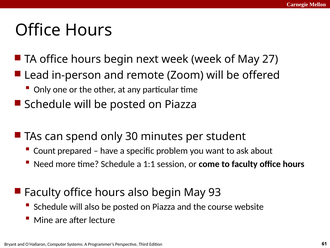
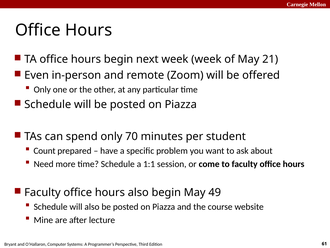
27: 27 -> 21 (270, 59)
Lead: Lead -> Even (37, 75)
30: 30 -> 70 (132, 136)
93: 93 -> 49 (215, 192)
